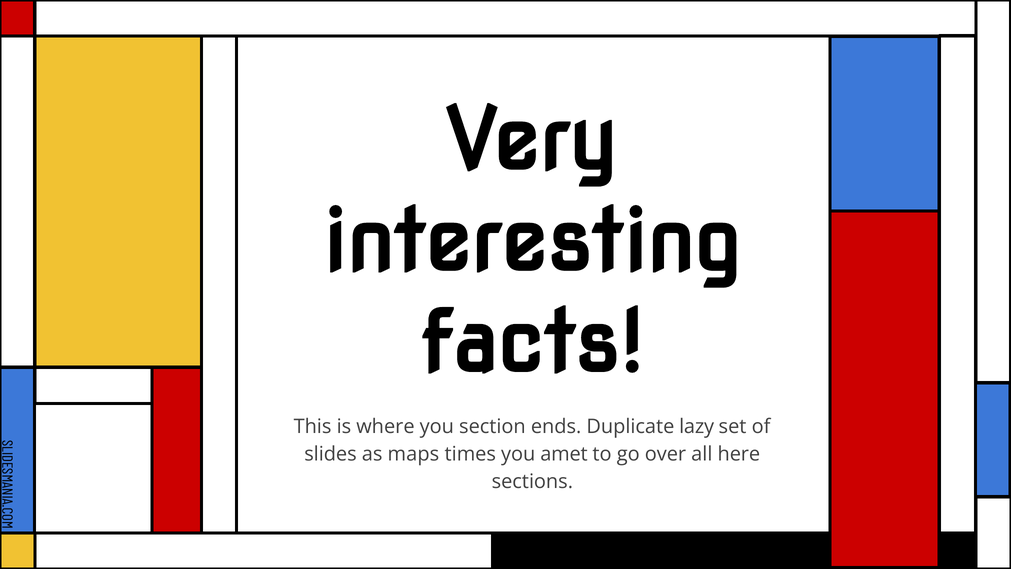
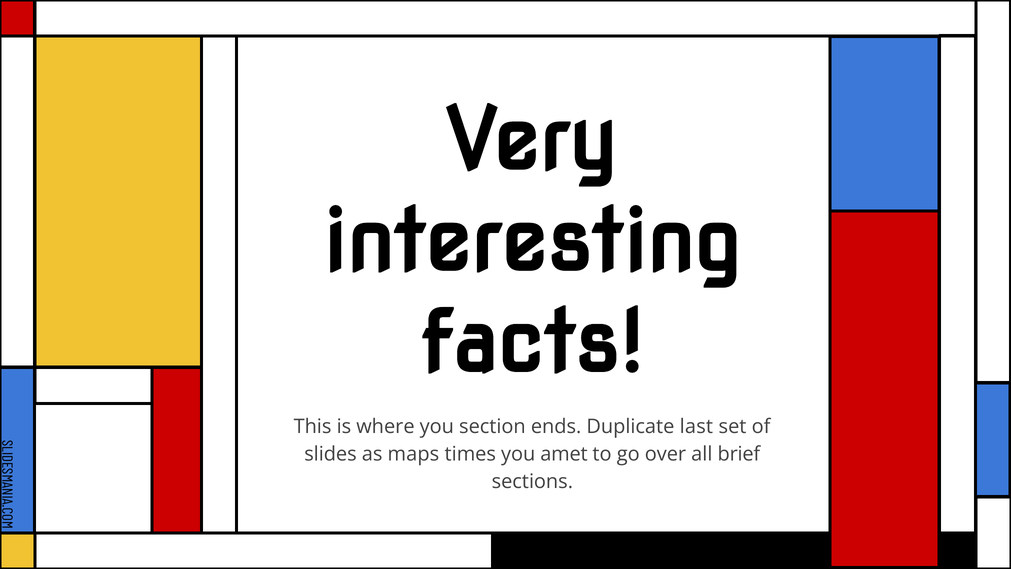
lazy: lazy -> last (696, 426)
here: here -> brief (739, 454)
